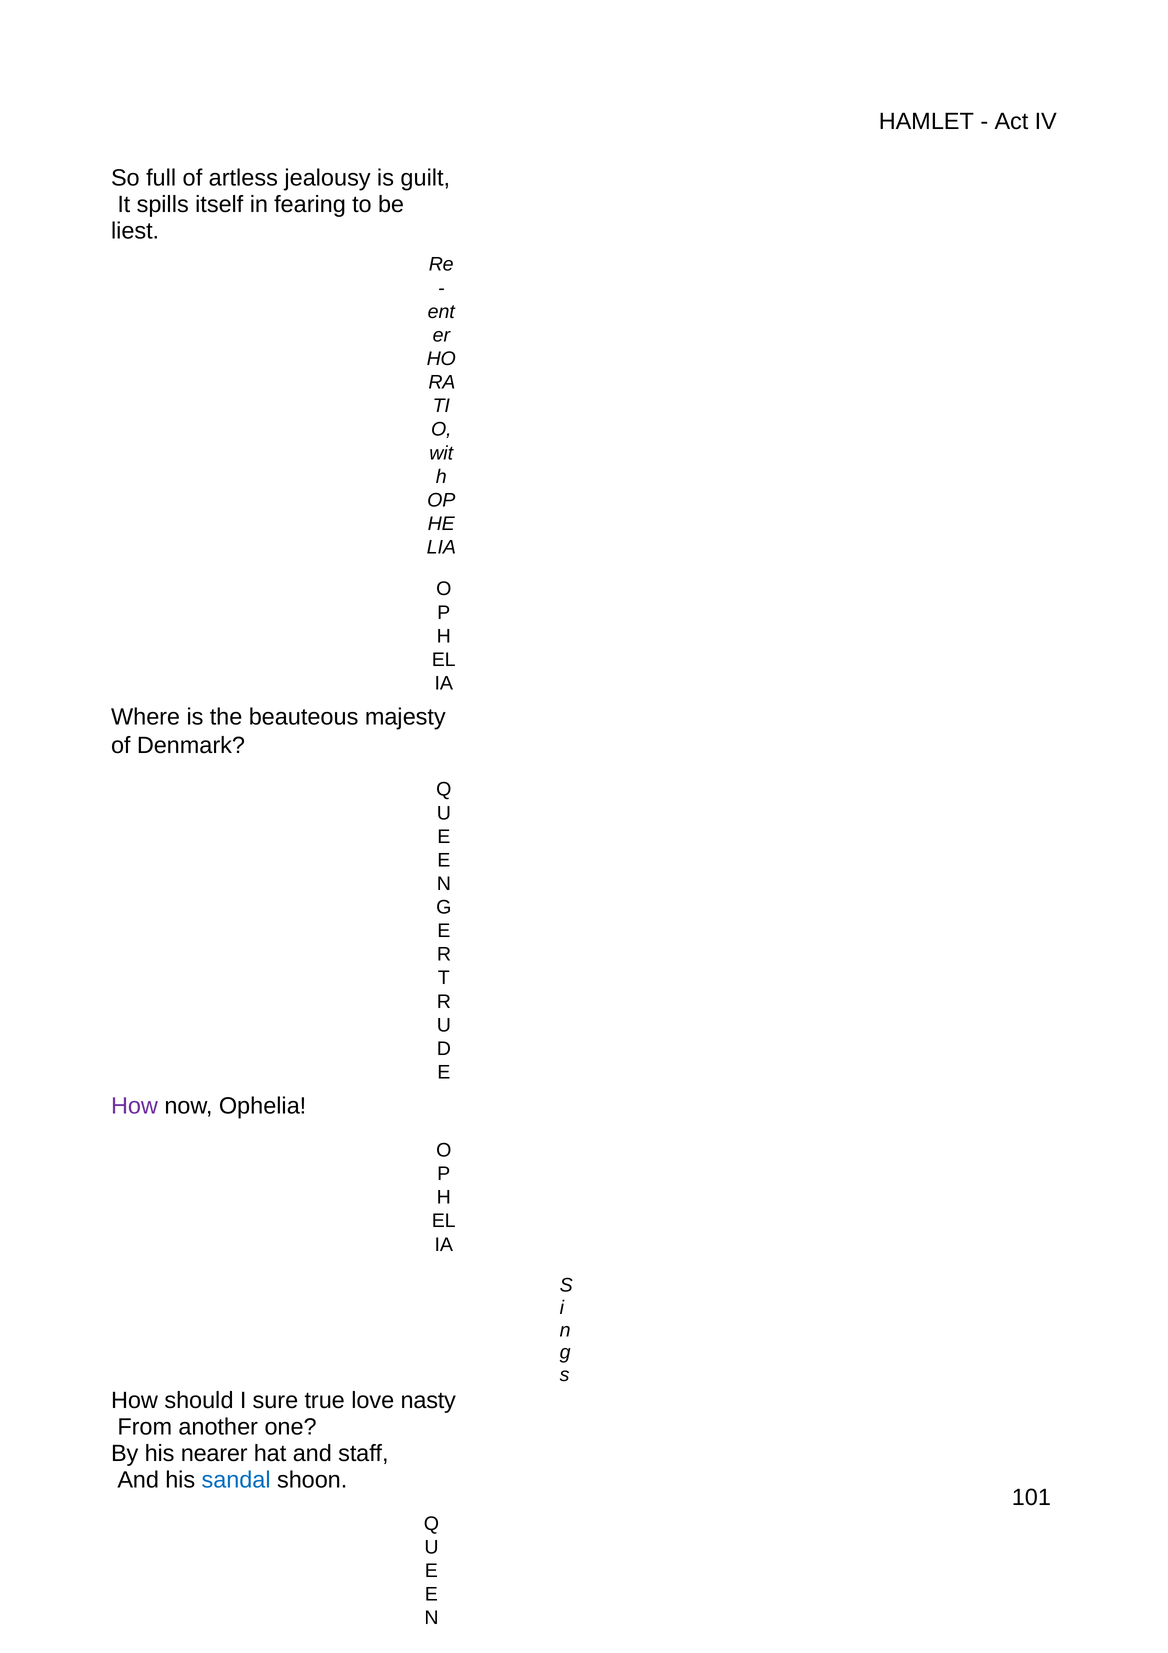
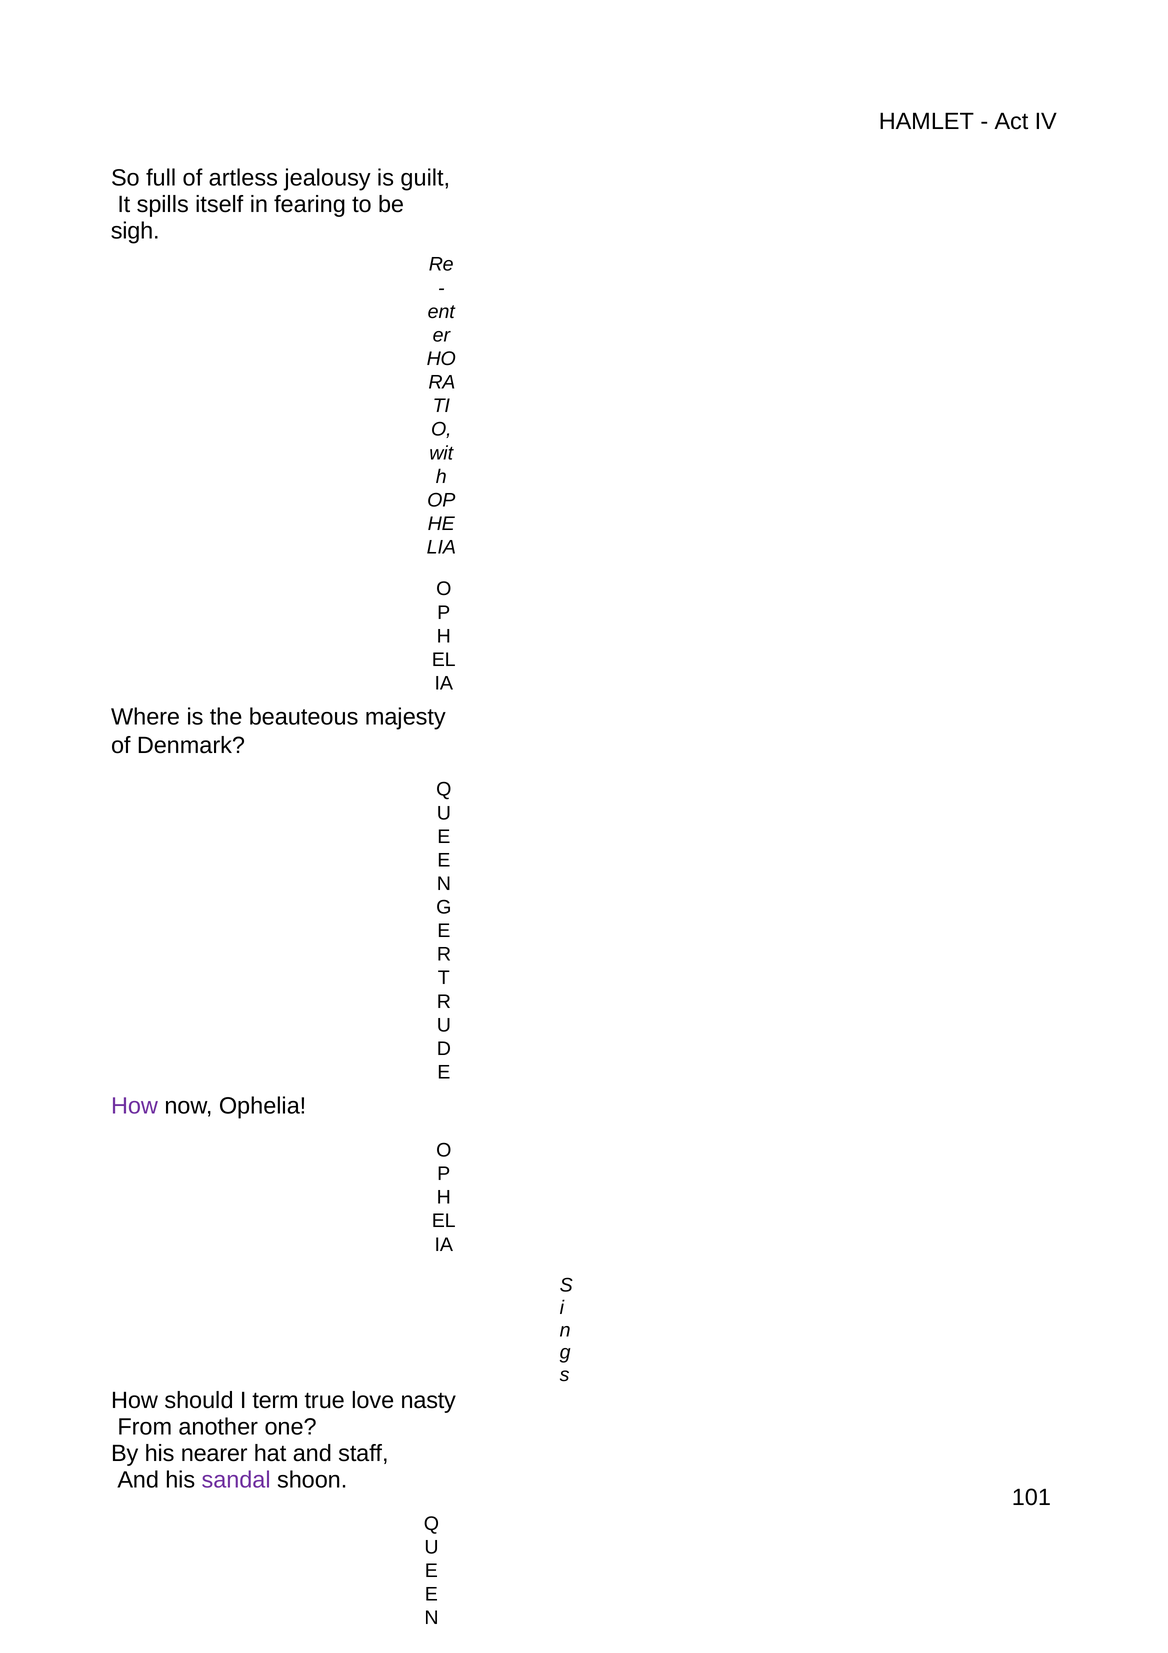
liest: liest -> sigh (135, 231)
sure: sure -> term (276, 1400)
sandal colour: blue -> purple (236, 1479)
